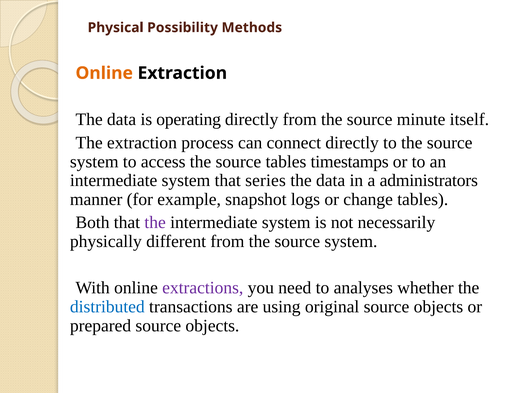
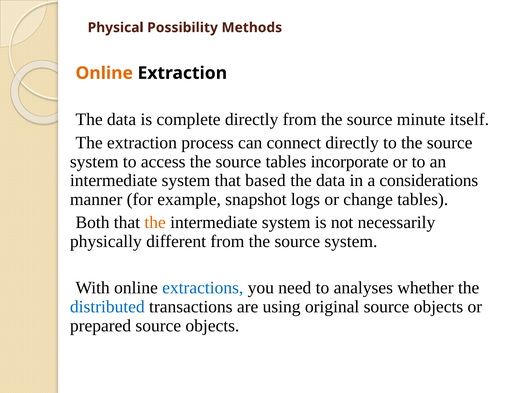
operating: operating -> complete (189, 120)
timestamps: timestamps -> incorporate (350, 162)
series: series -> based (265, 181)
administrators: administrators -> considerations (429, 181)
the colour: purple -> orange (155, 223)
extractions colour: purple -> blue (203, 288)
